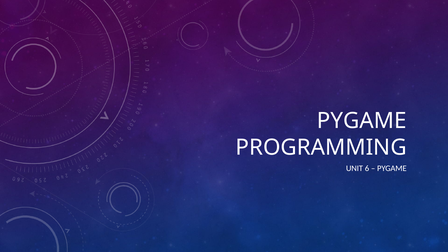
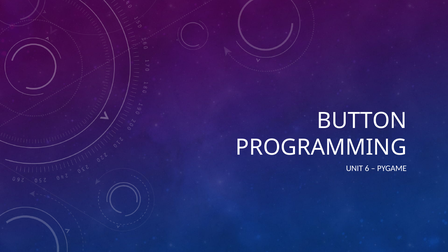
PYGAME: PYGAME -> BUTTON (362, 121)
